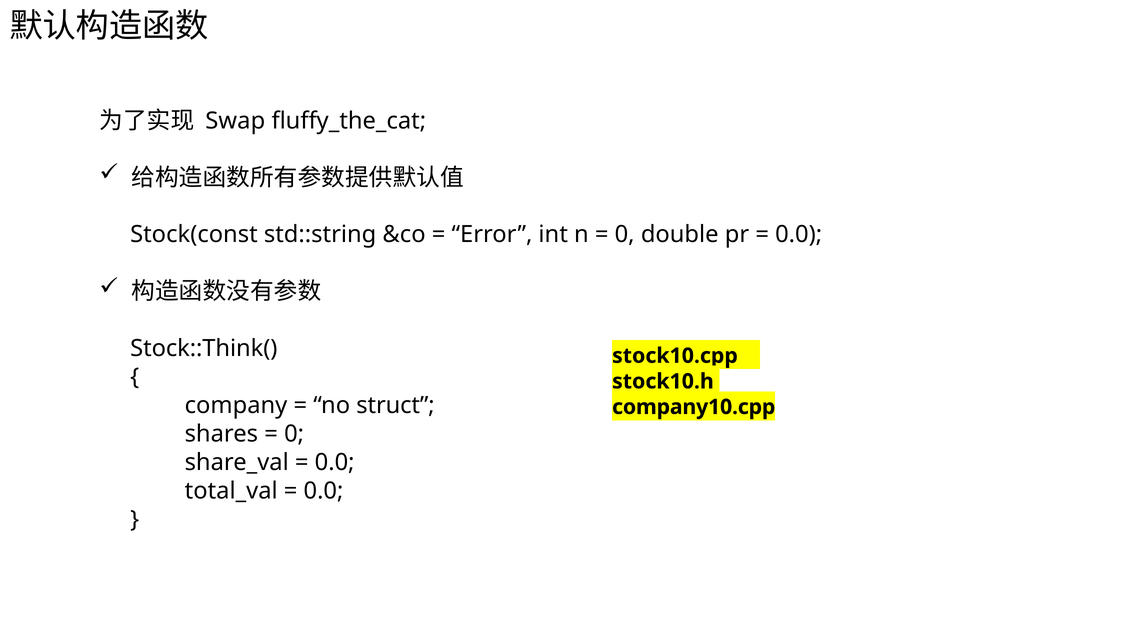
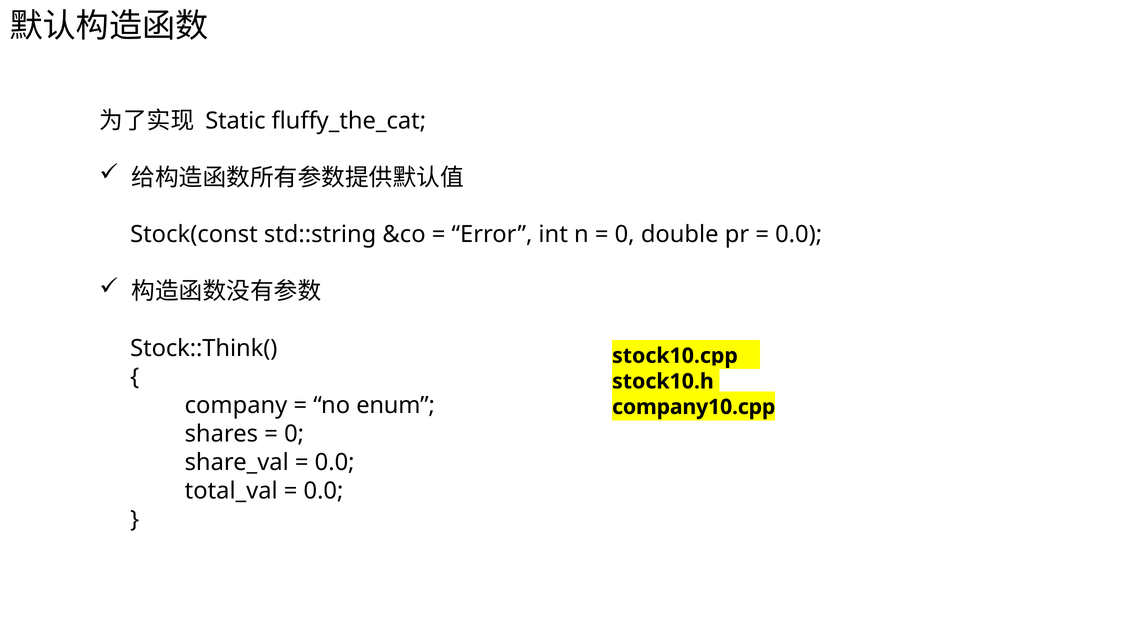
Swap: Swap -> Static (235, 121)
struct: struct -> enum (396, 405)
